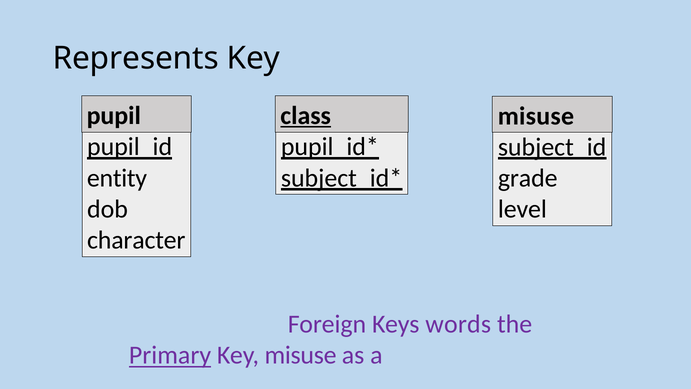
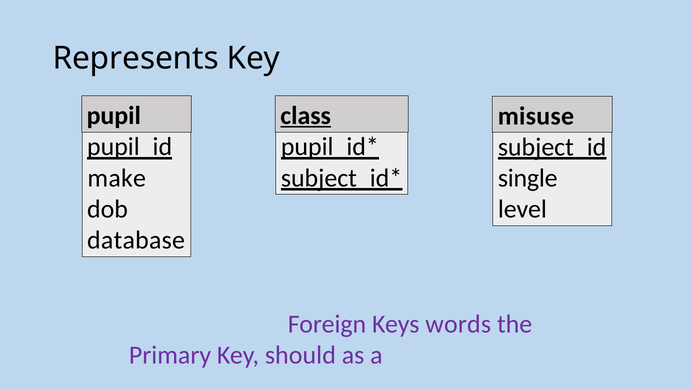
entity: entity -> make (117, 178)
grade: grade -> single (528, 178)
character: character -> database (136, 240)
Primary underline: present -> none (170, 355)
Key misuse: misuse -> should (300, 355)
